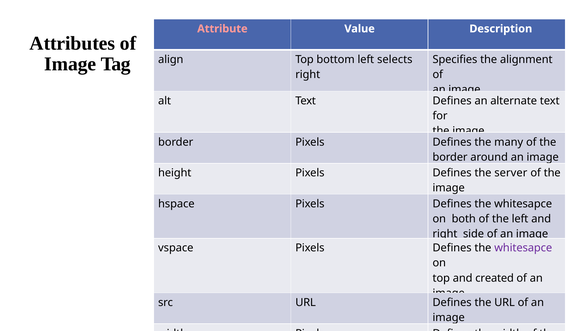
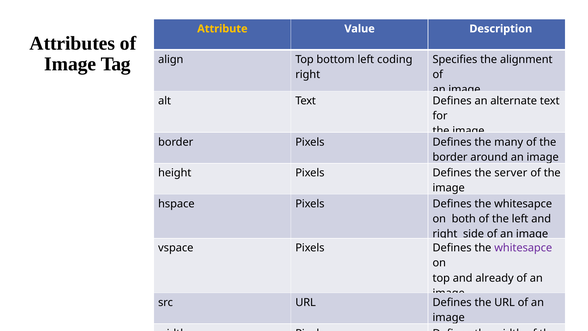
Attribute colour: pink -> yellow (222, 29)
selects: selects -> coding (395, 59)
created: created -> already (495, 278)
